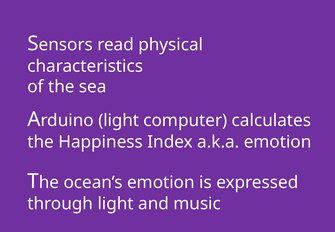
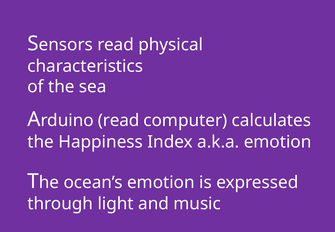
light: light -> read (119, 121)
